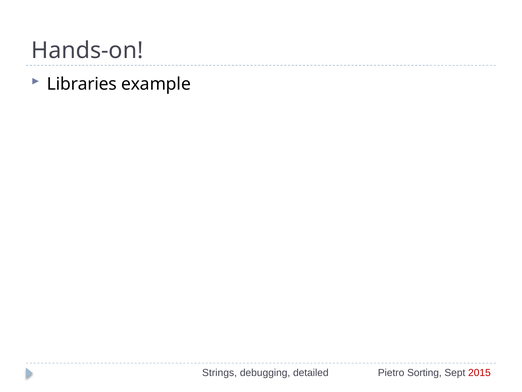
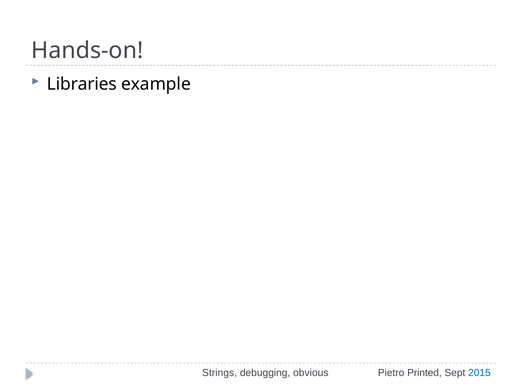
detailed: detailed -> obvious (311, 372)
Sorting: Sorting -> Printed (424, 372)
2015 colour: red -> blue (479, 372)
